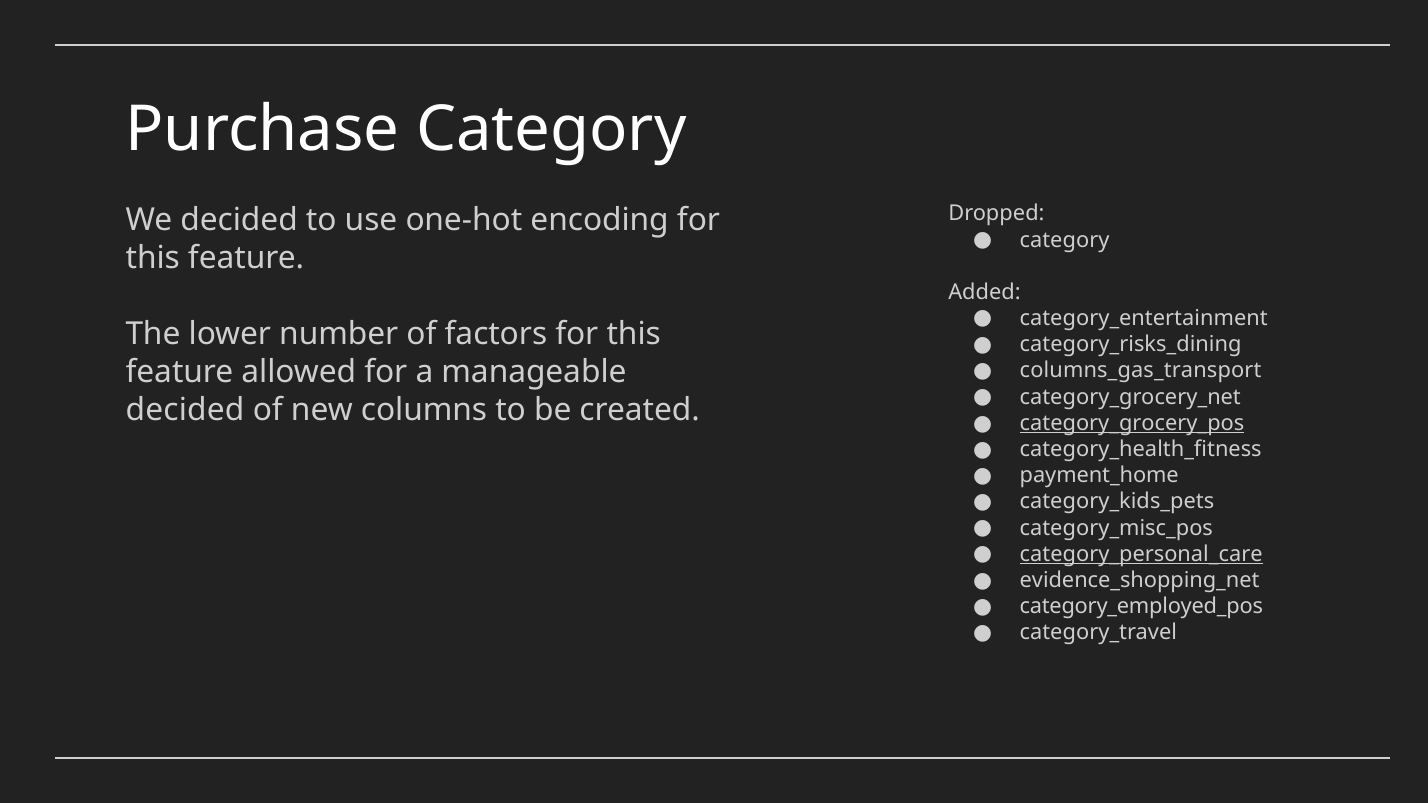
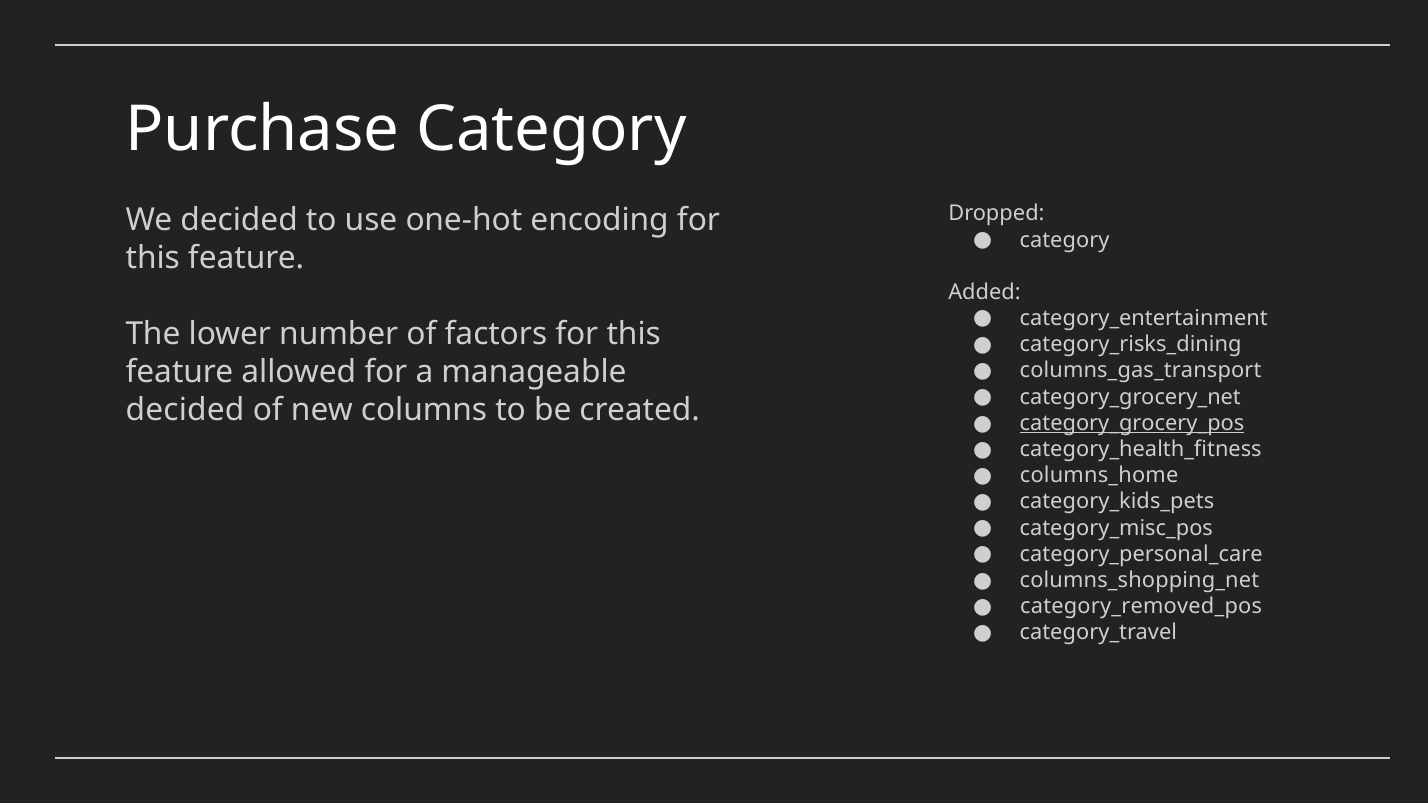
payment_home: payment_home -> columns_home (1099, 476)
category_personal_care underline: present -> none (1141, 554)
evidence_shopping_net: evidence_shopping_net -> columns_shopping_net (1139, 580)
category_employed_pos: category_employed_pos -> category_removed_pos (1141, 607)
